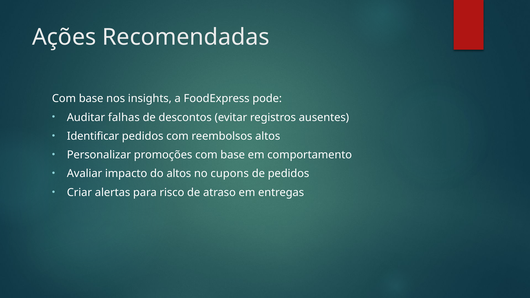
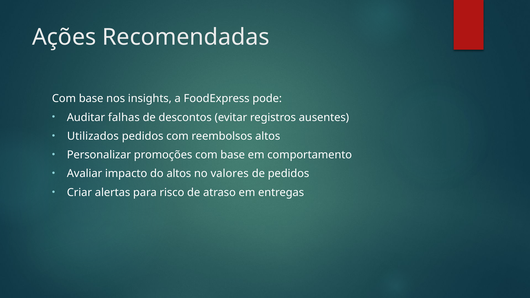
Identificar: Identificar -> Utilizados (93, 136)
cupons: cupons -> valores (230, 174)
